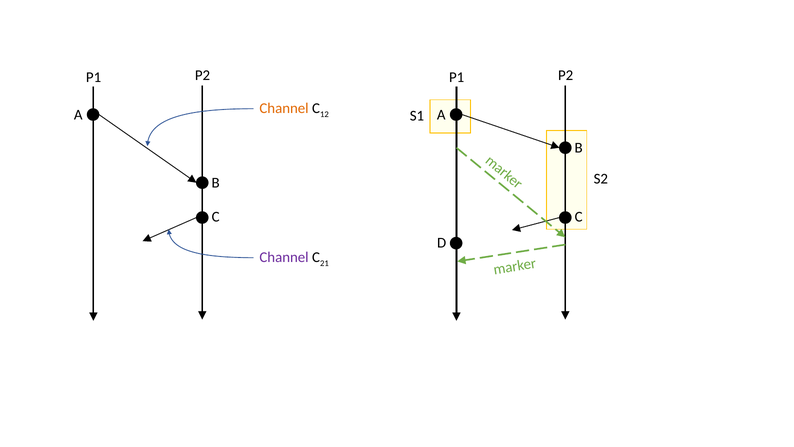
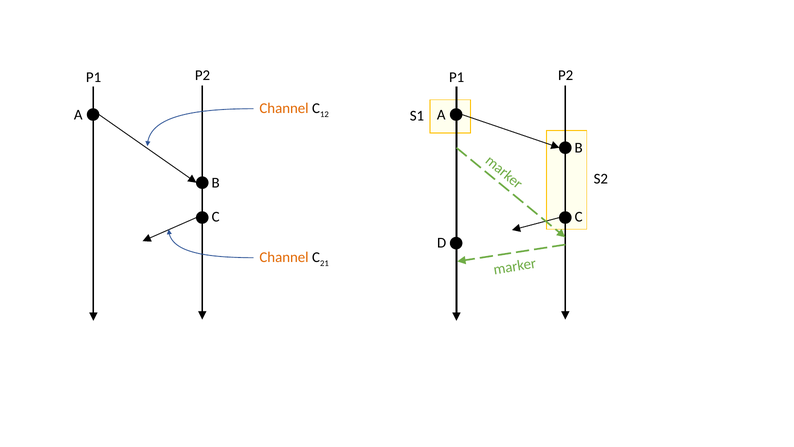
Channel colour: purple -> orange (284, 257)
